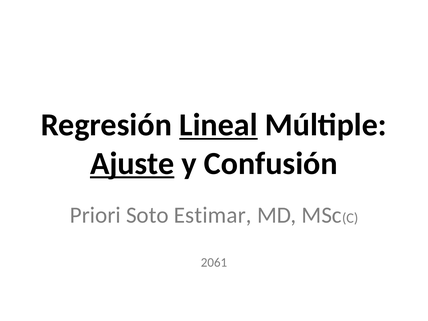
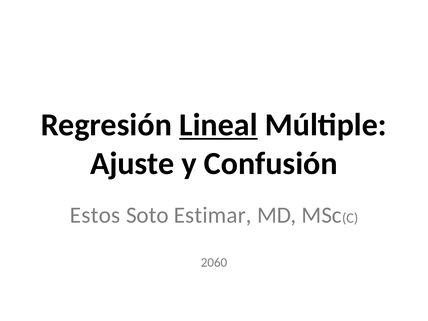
Ajuste underline: present -> none (132, 164)
Priori: Priori -> Estos (95, 215)
2061: 2061 -> 2060 (214, 262)
